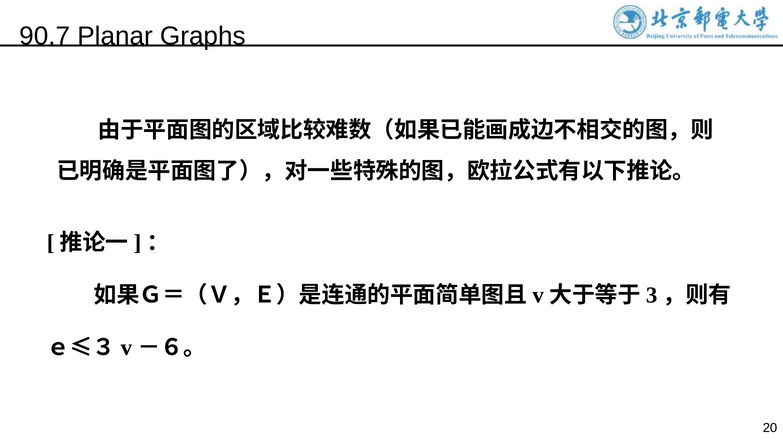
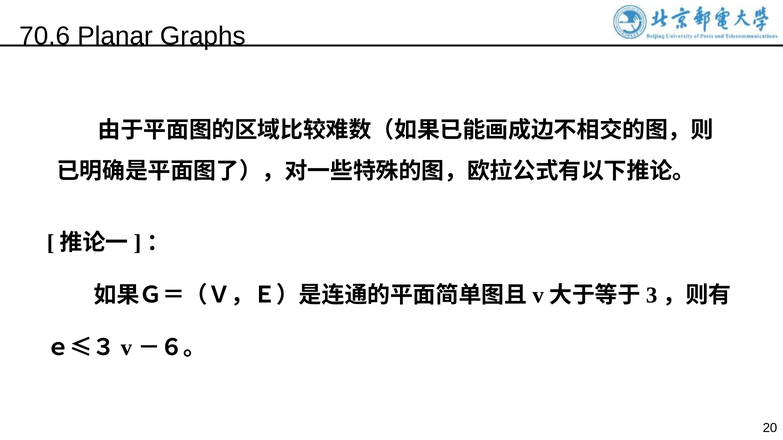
90.7: 90.7 -> 70.6 (45, 36)
